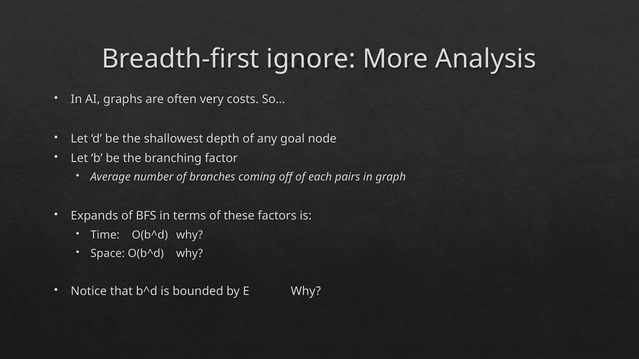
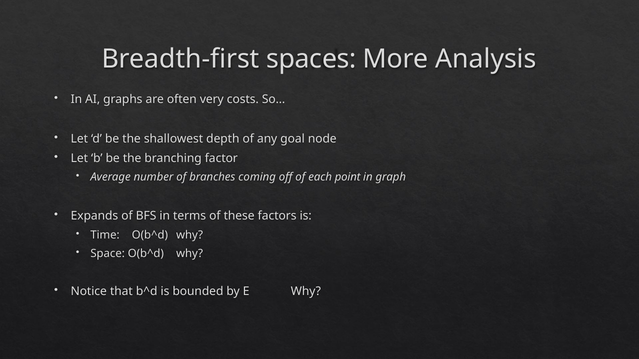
ignore: ignore -> spaces (311, 59)
pairs: pairs -> point (348, 177)
